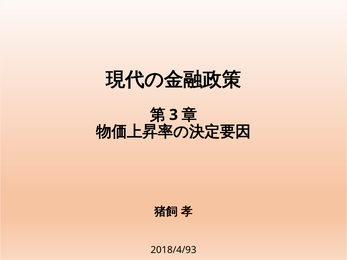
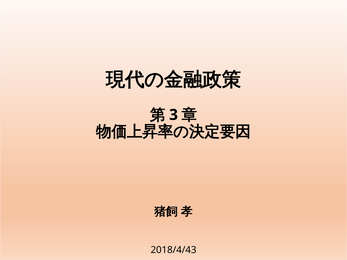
2018/4/93: 2018/4/93 -> 2018/4/43 (174, 250)
